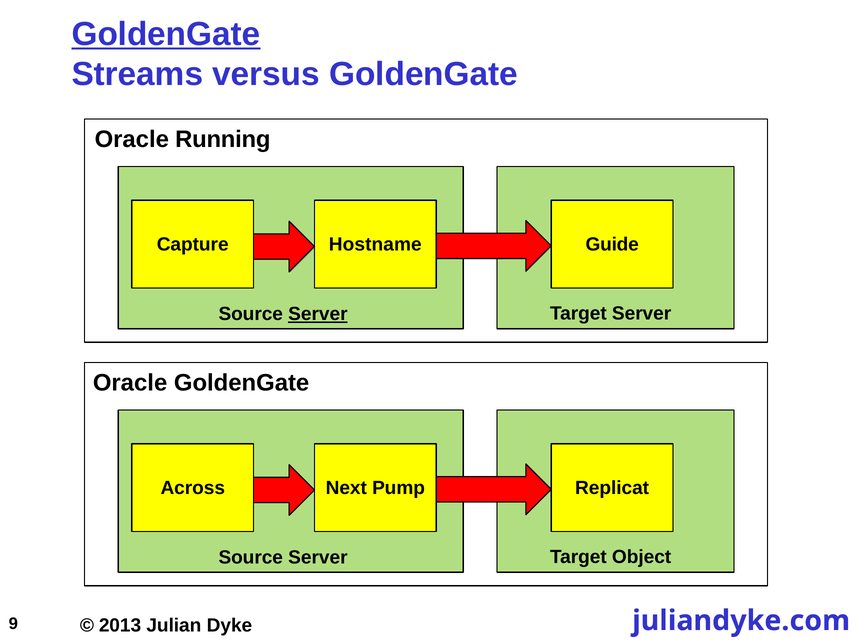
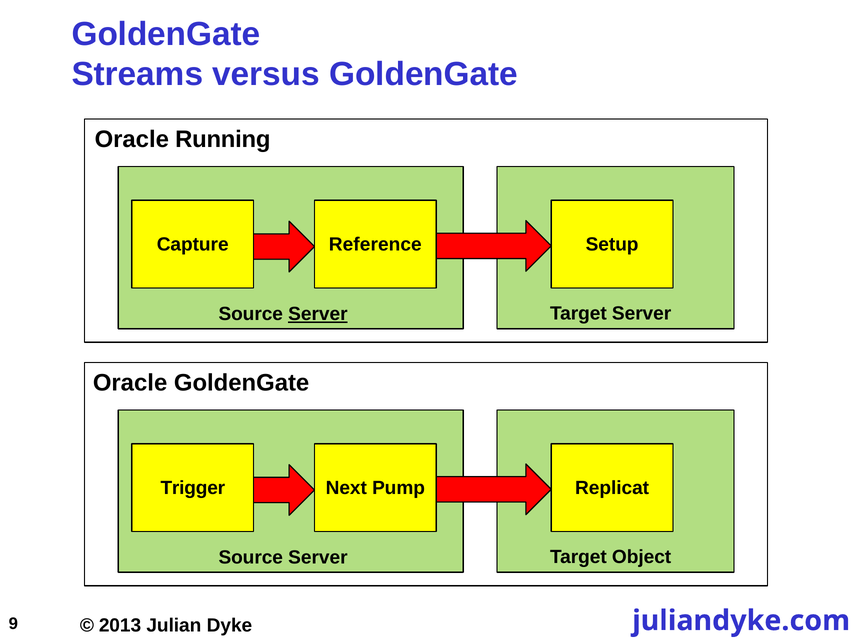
GoldenGate underline: present -> none (166, 34)
Hostname: Hostname -> Reference (375, 245)
Guide: Guide -> Setup (612, 245)
Across: Across -> Trigger (193, 488)
